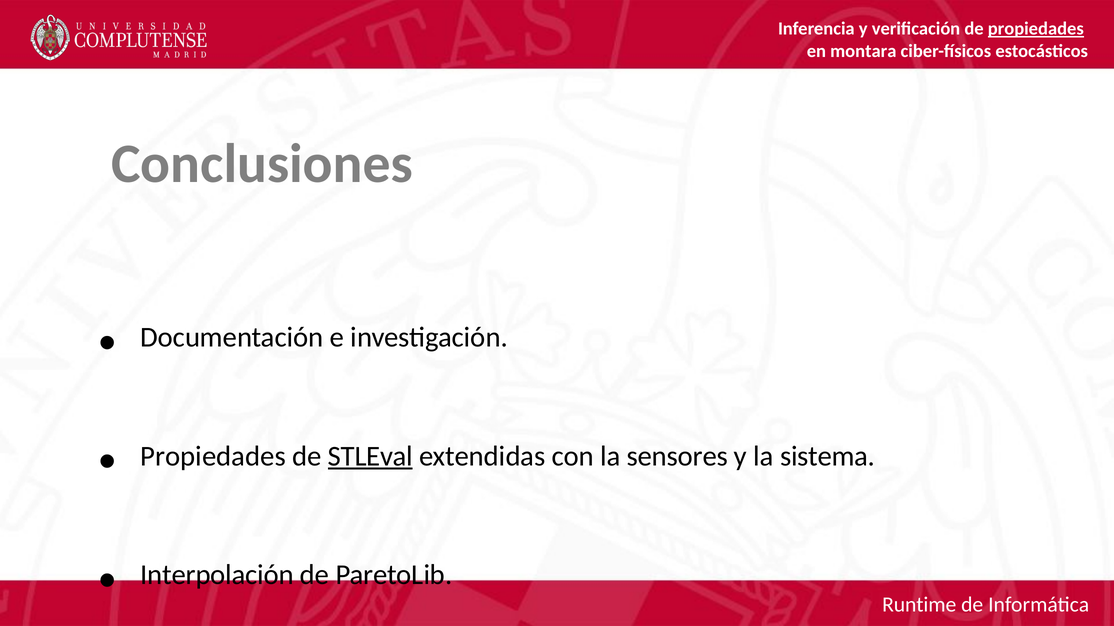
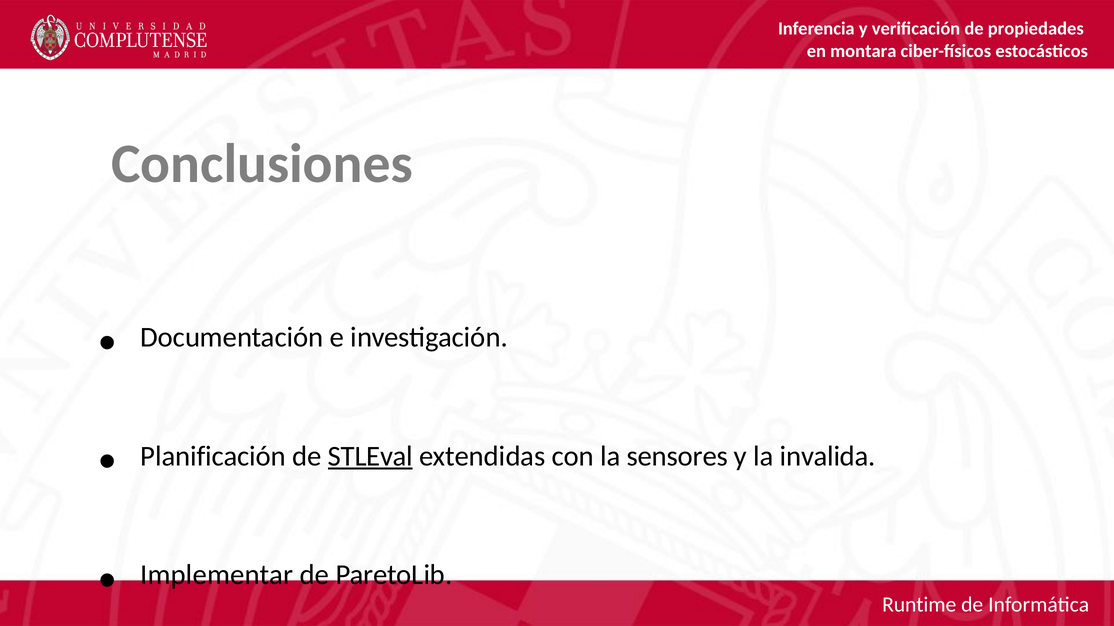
propiedades underline: present -> none (1036, 29)
Propiedades: Propiedades -> Planificación (213, 457)
sistema: sistema -> invalida (828, 457)
Interpolación: Interpolación -> Implementar (217, 575)
